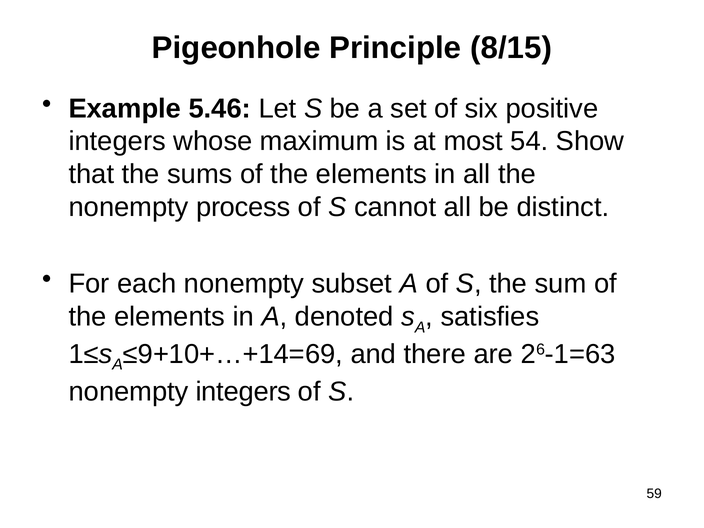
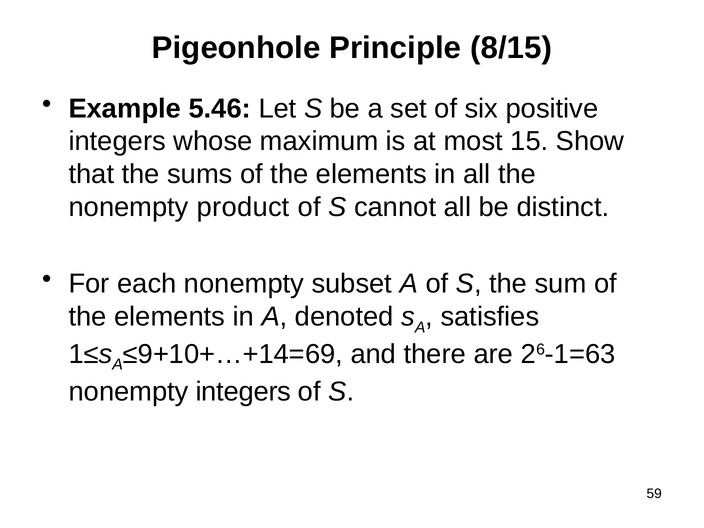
54: 54 -> 15 (529, 141)
process: process -> product (243, 207)
